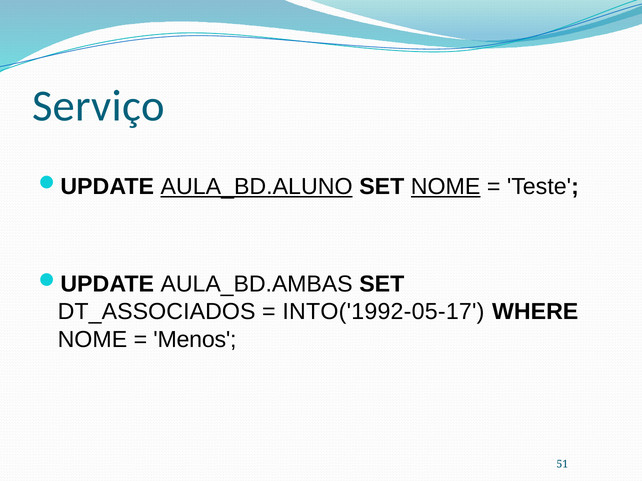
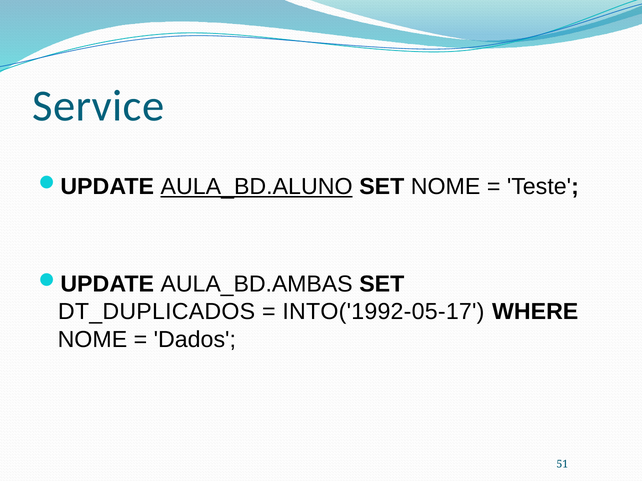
Serviço: Serviço -> Service (98, 106)
NOME underline: present -> none (446, 187)
DT_ASSOCIADOS: DT_ASSOCIADOS -> DT_DUPLICADOS (157, 312)
Menos: Menos -> Dados (195, 340)
